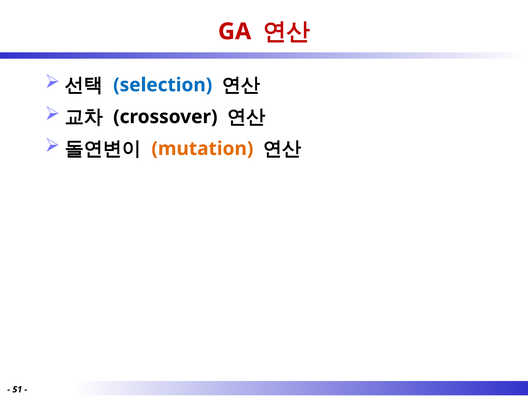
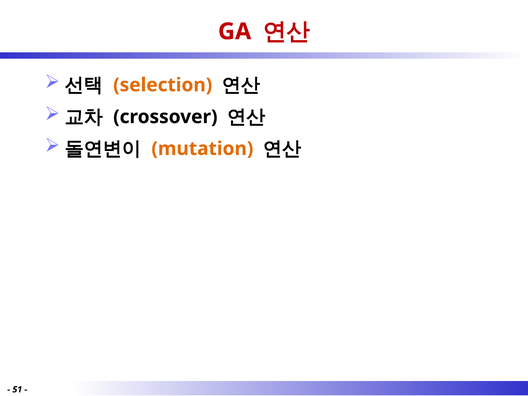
selection colour: blue -> orange (163, 85)
